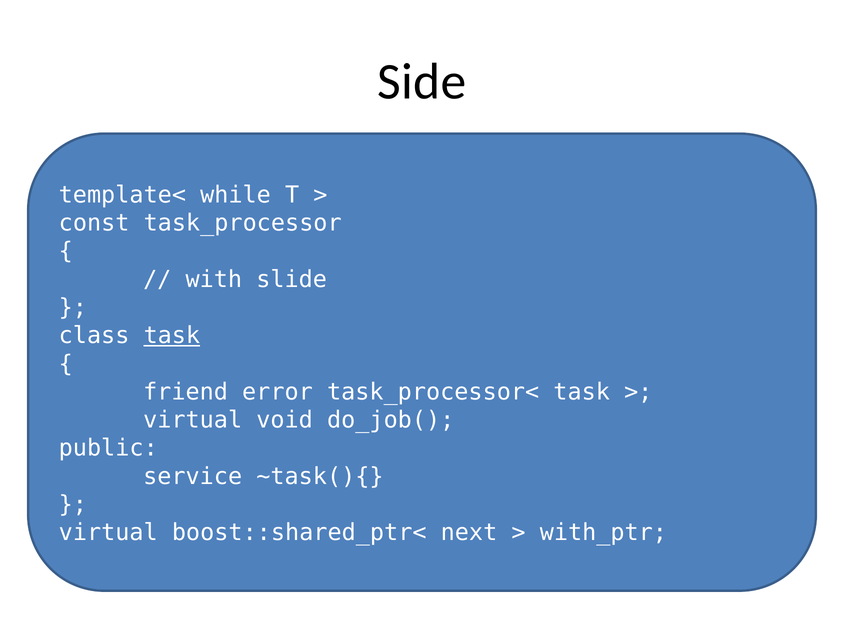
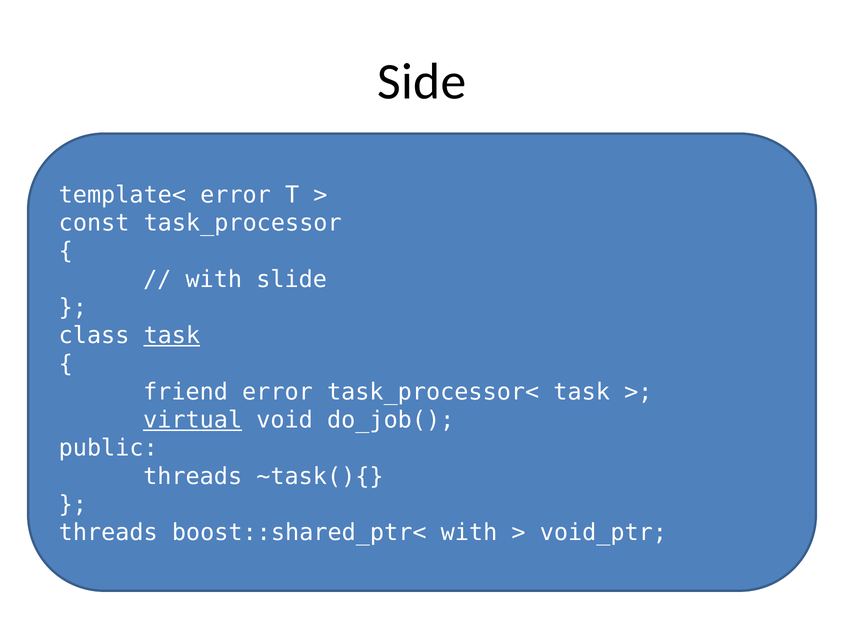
template< while: while -> error (236, 195)
virtual underline: none -> present (193, 420)
service: service -> threads (193, 476)
virtual: virtual -> threads (108, 533)
boost::shared_ptr< next: next -> with (469, 533)
with_ptr: with_ptr -> void_ptr (603, 533)
